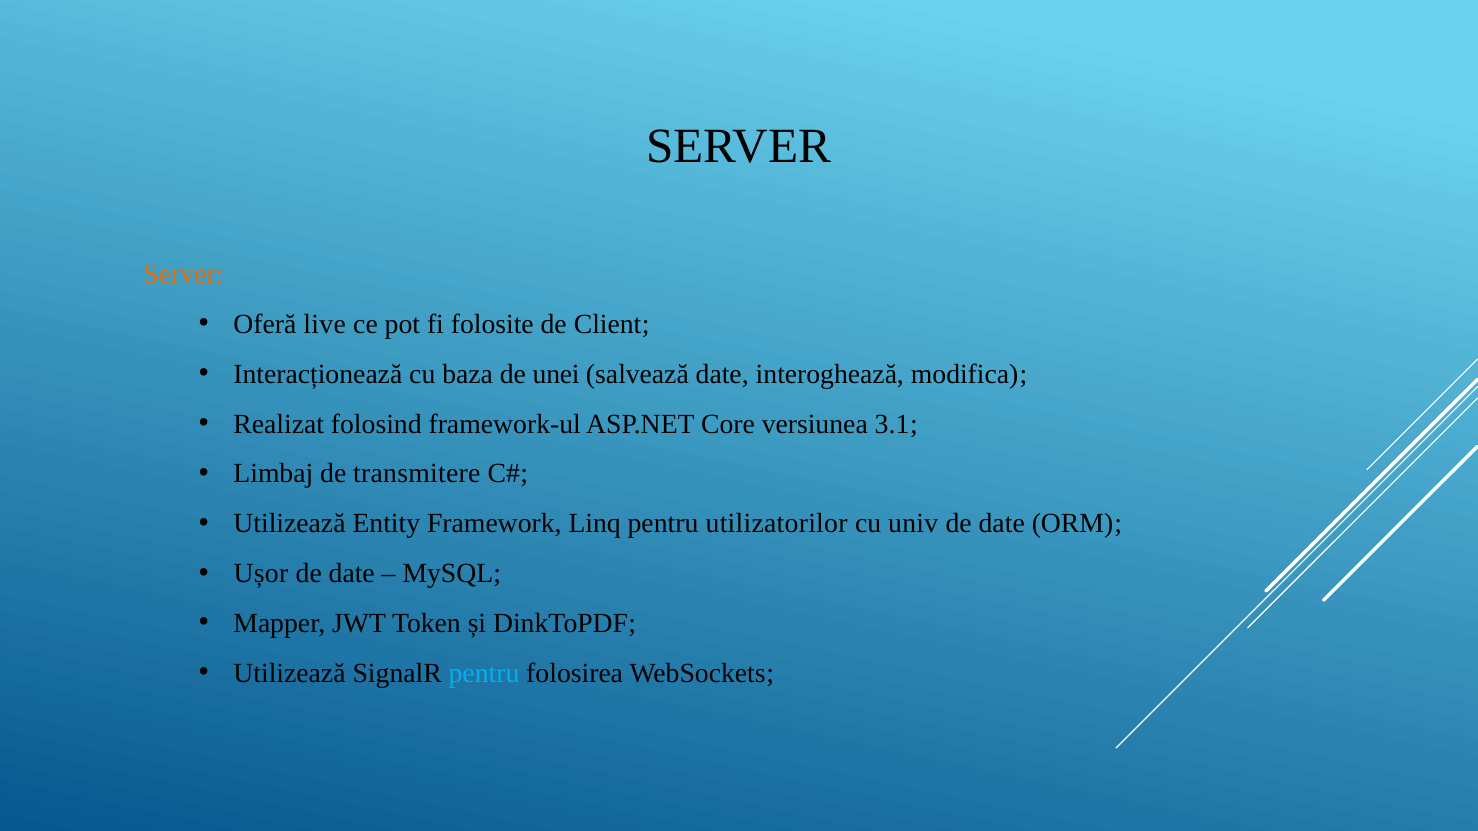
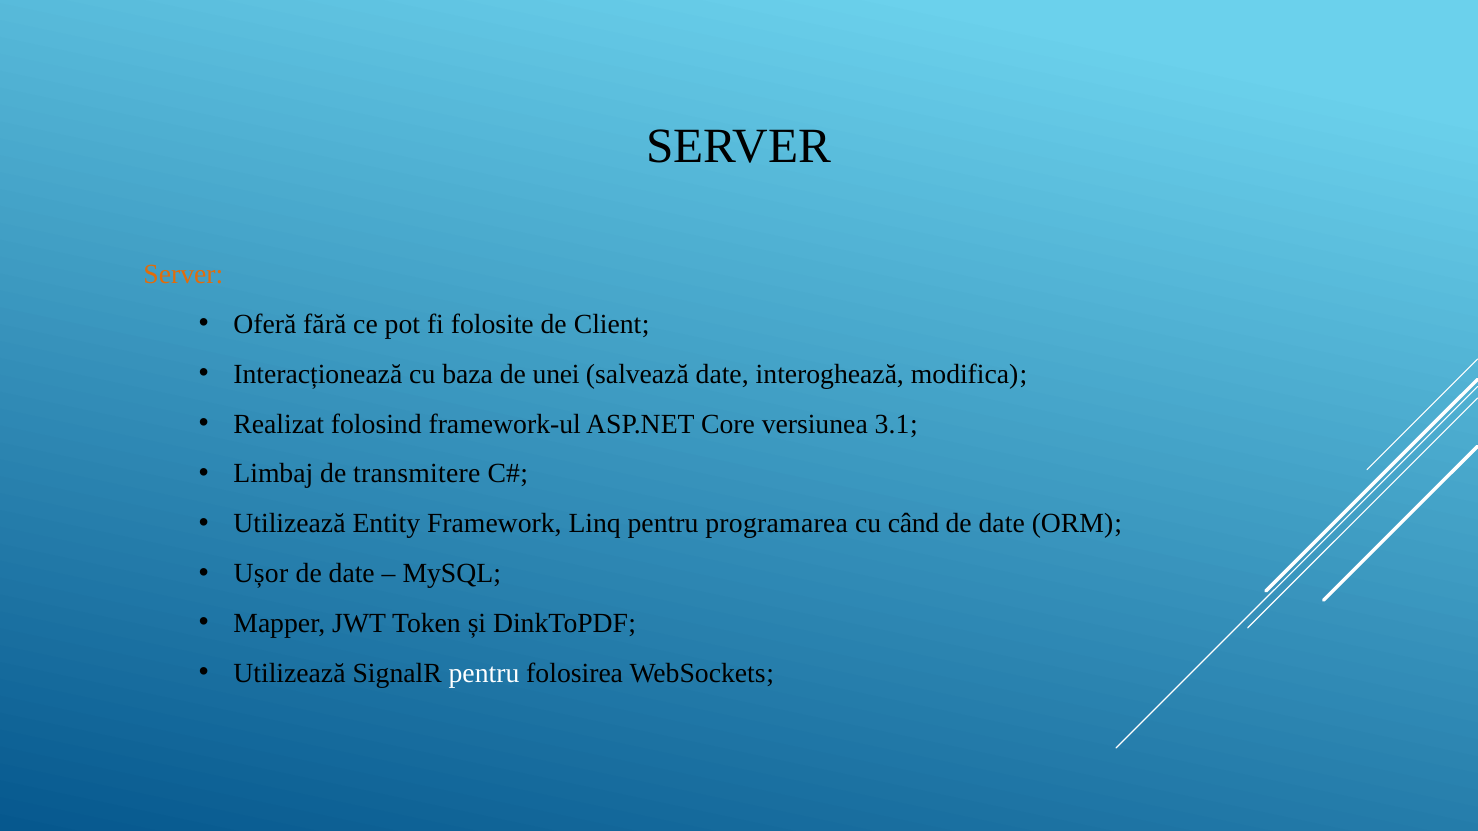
live: live -> fără (325, 324)
utilizatorilor: utilizatorilor -> programarea (777, 524)
univ: univ -> când (914, 524)
pentru colour: light blue -> white (484, 673)
